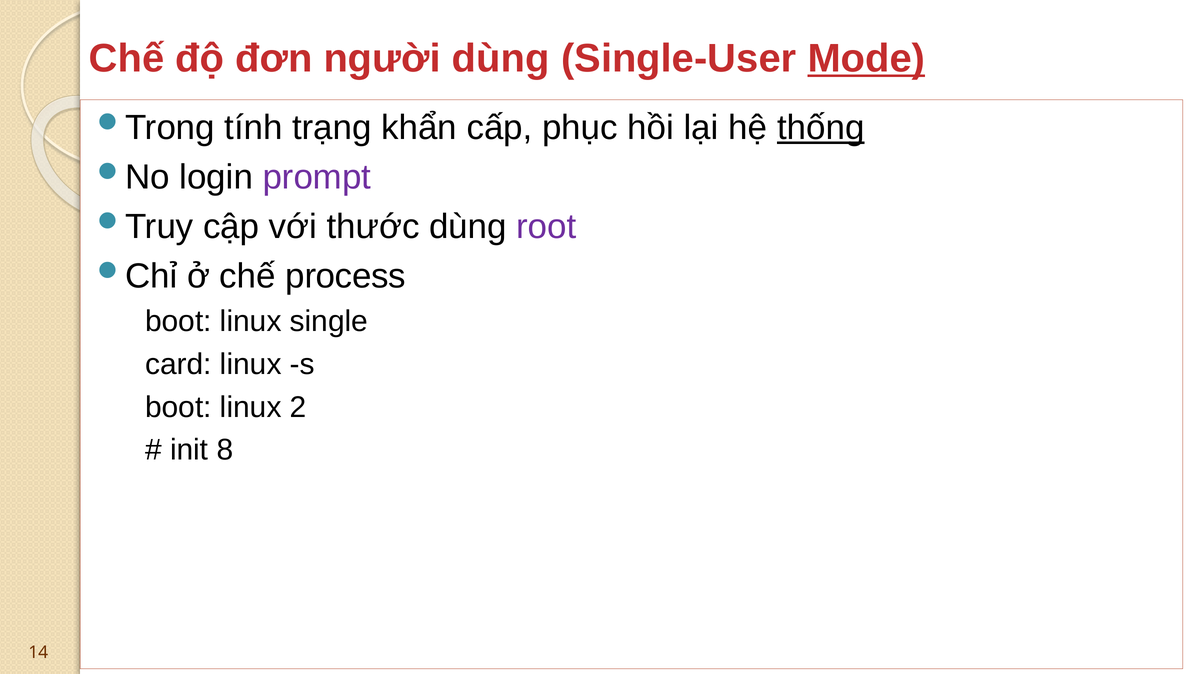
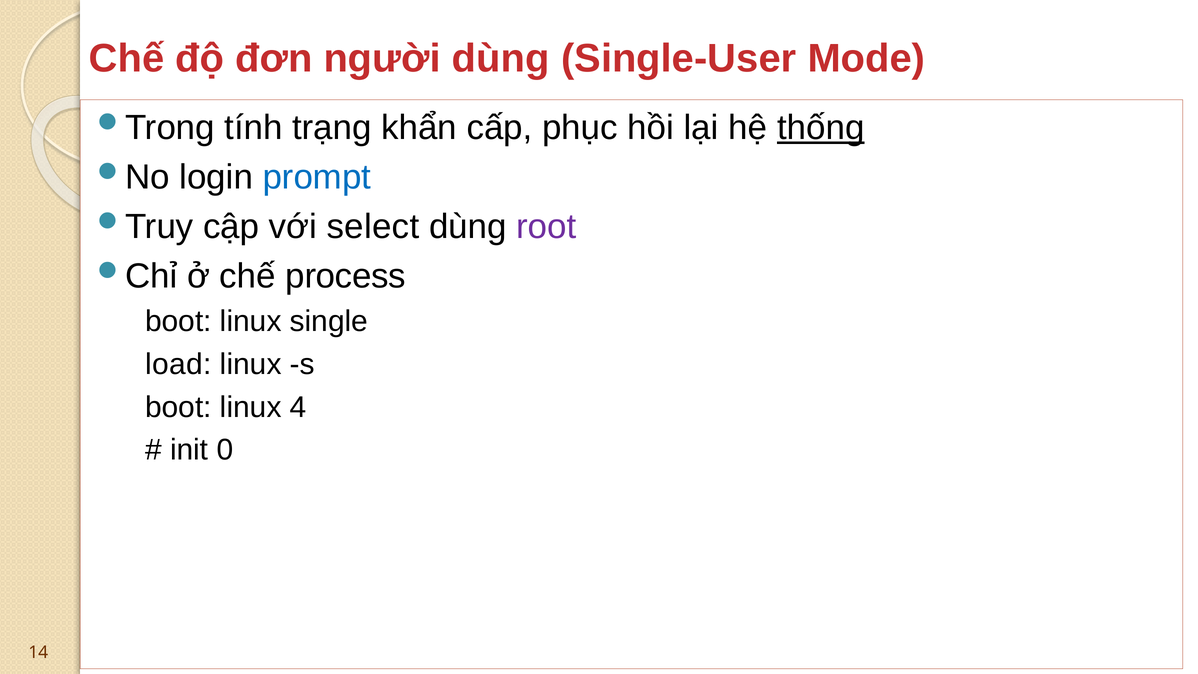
Mode underline: present -> none (866, 58)
prompt colour: purple -> blue (317, 177)
thước: thước -> select (373, 227)
card: card -> load (178, 364)
2: 2 -> 4 (298, 407)
8: 8 -> 0 (225, 450)
